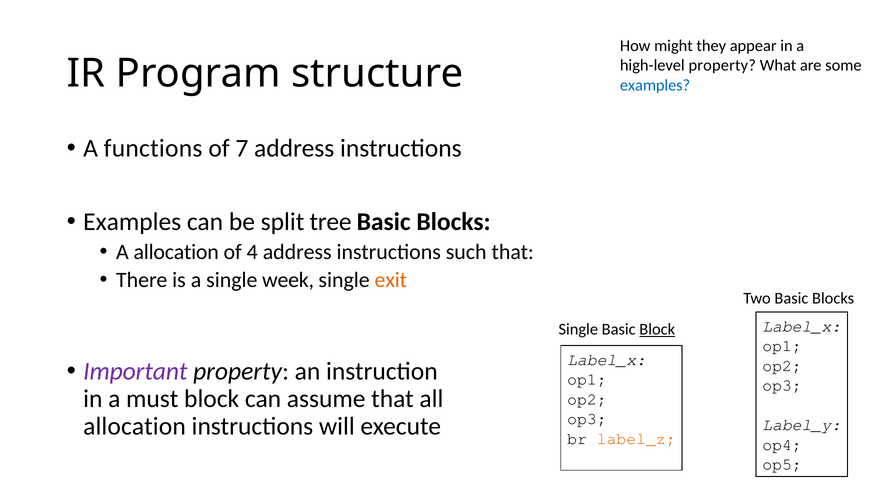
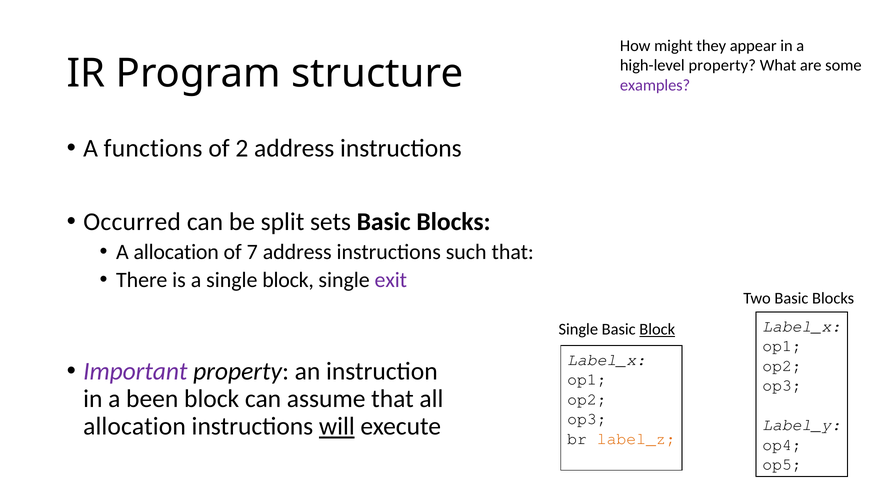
examples colour: blue -> purple (655, 85)
7: 7 -> 2 (242, 148)
Examples: Examples -> Occurred (132, 222)
tree: tree -> sets (330, 222)
4: 4 -> 7 (252, 252)
single week: week -> block (288, 280)
exit colour: orange -> purple (391, 280)
must: must -> been (152, 399)
will underline: none -> present (337, 426)
